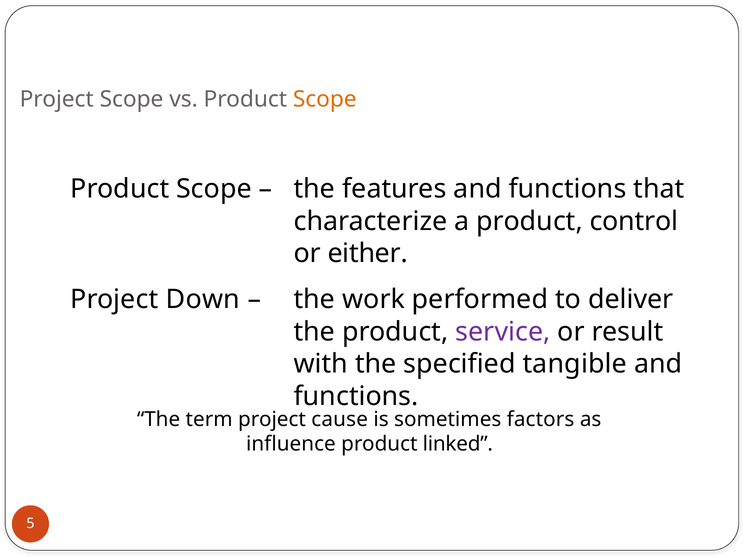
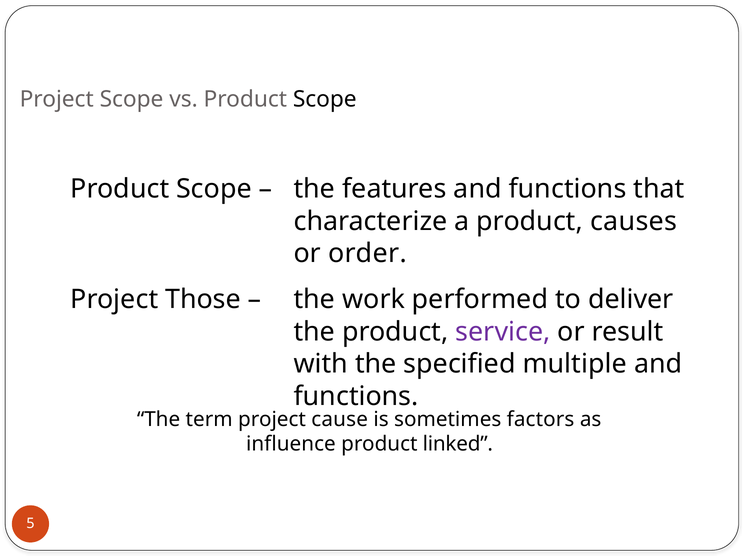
Scope colour: orange -> black (325, 99)
control: control -> causes (634, 221)
either: either -> order (367, 254)
Down: Down -> Those (203, 299)
tangible: tangible -> multiple (575, 364)
